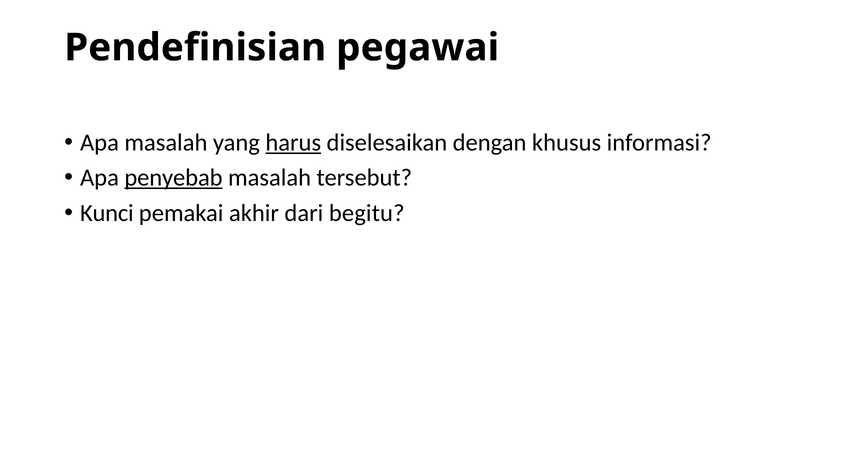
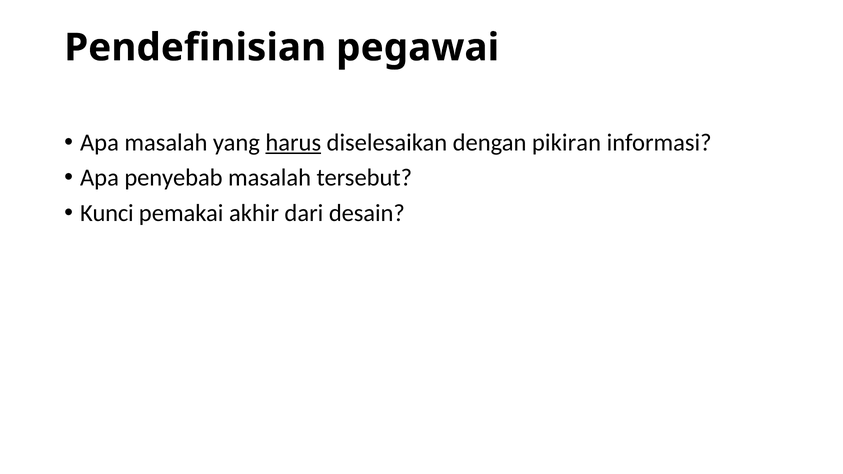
khusus: khusus -> pikiran (567, 143)
penyebab underline: present -> none (174, 178)
begitu: begitu -> desain (367, 213)
